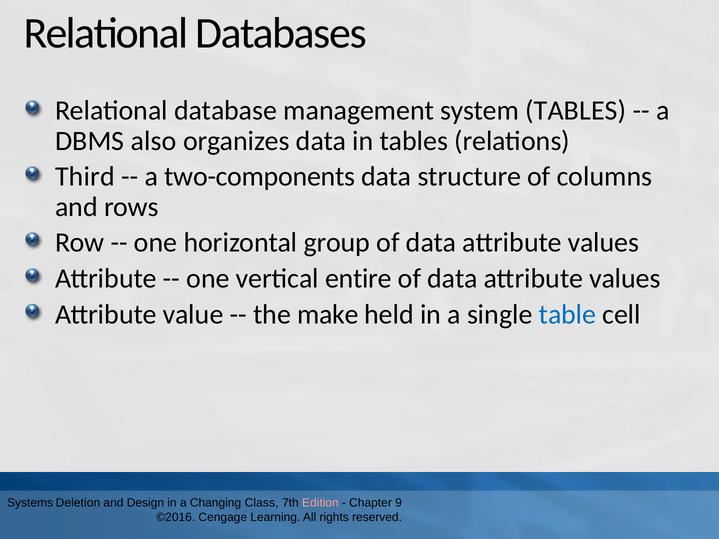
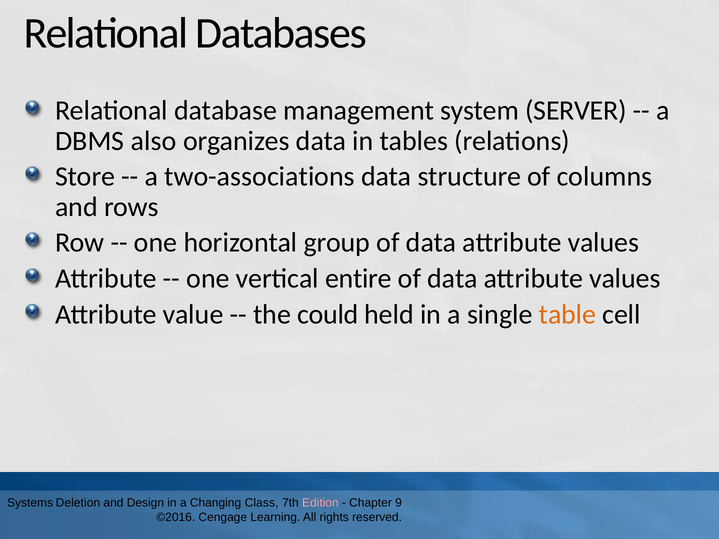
system TABLES: TABLES -> SERVER (576, 111)
Third: Third -> Store (85, 177)
two-components: two-components -> two-associations (260, 177)
make: make -> could (328, 314)
table colour: blue -> orange (567, 314)
